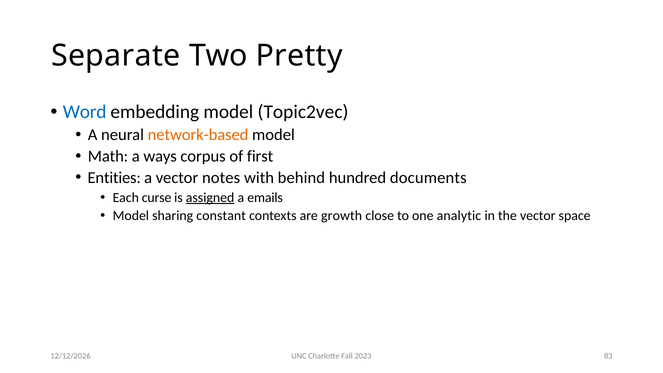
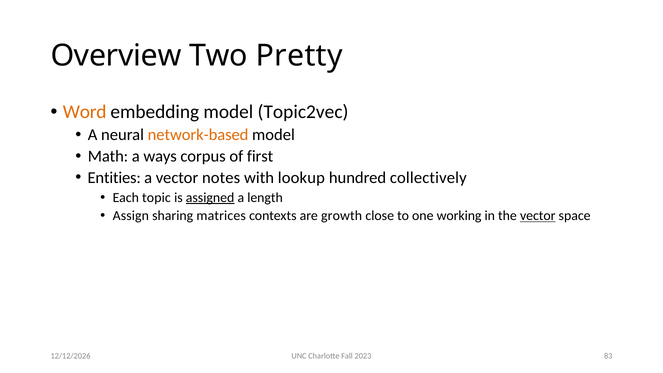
Separate: Separate -> Overview (116, 56)
Word colour: blue -> orange (85, 112)
behind: behind -> lookup (301, 178)
documents: documents -> collectively (428, 178)
curse: curse -> topic (156, 197)
emails: emails -> length (265, 197)
Model: Model -> Assign (131, 216)
constant: constant -> matrices (221, 216)
analytic: analytic -> working (459, 216)
vector underline: none -> present (538, 216)
